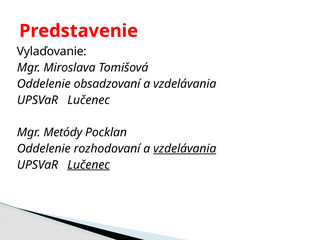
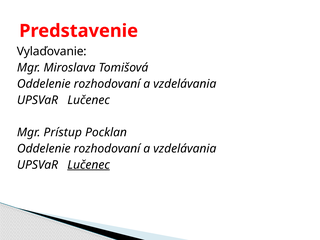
obsadzovaní: obsadzovaní -> rozhodovaní (107, 84)
Metódy: Metódy -> Prístup (63, 132)
vzdelávania underline: present -> none (185, 149)
